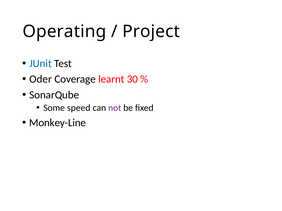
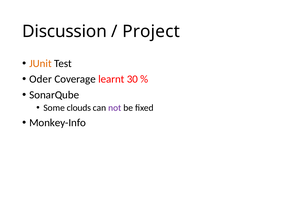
Operating: Operating -> Discussion (65, 32)
JUnit colour: blue -> orange (40, 64)
speed: speed -> clouds (79, 108)
Monkey-Line: Monkey-Line -> Monkey-Info (58, 123)
